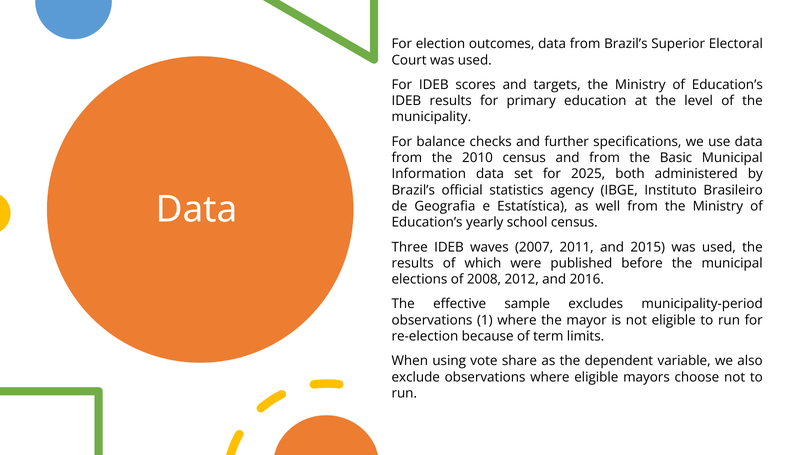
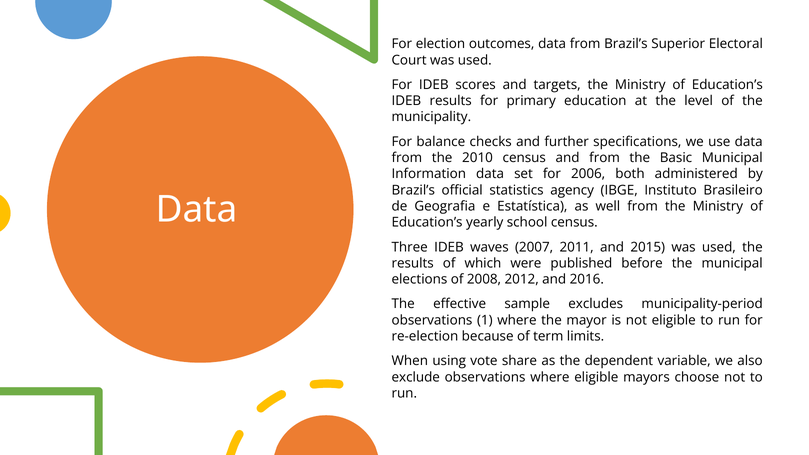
2025: 2025 -> 2006 (588, 174)
